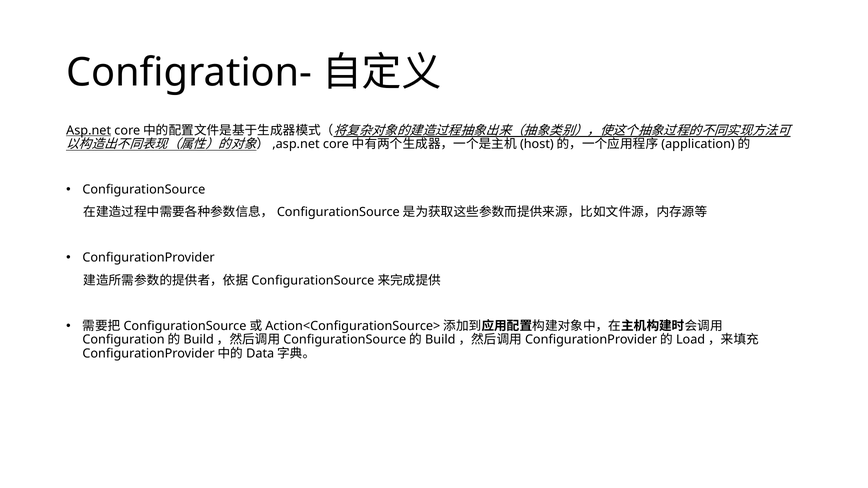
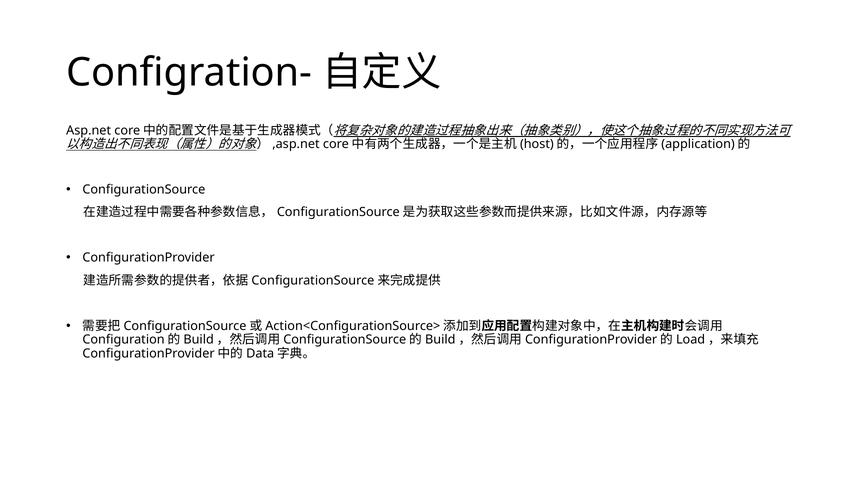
Asp.net underline: present -> none (89, 130)
